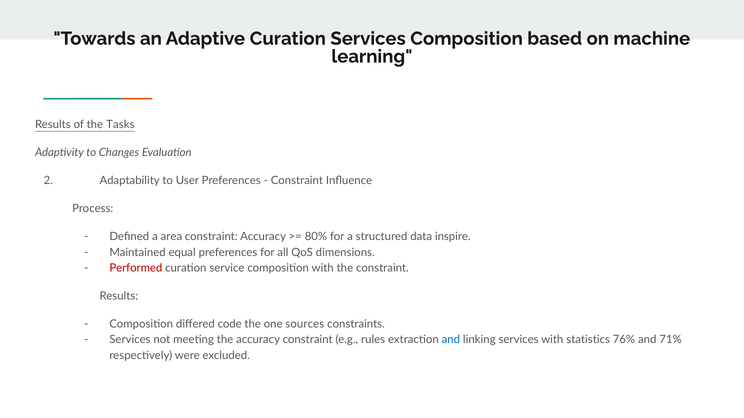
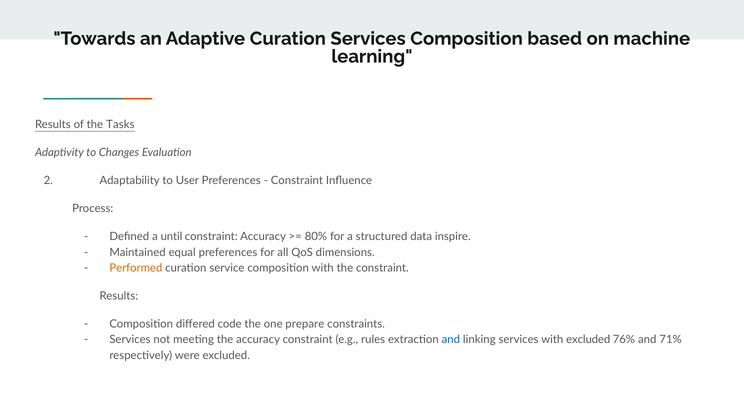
area: area -> until (171, 237)
Performed colour: red -> orange (136, 268)
sources: sources -> prepare (305, 324)
with statistics: statistics -> excluded (588, 340)
